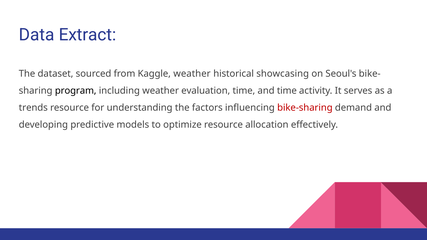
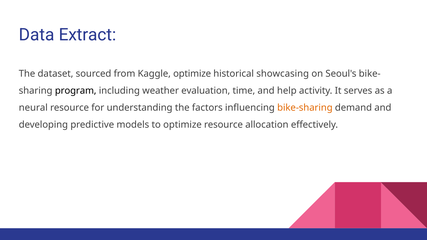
Kaggle weather: weather -> optimize (192, 74)
and time: time -> help (287, 91)
trends: trends -> neural (33, 108)
bike-sharing colour: red -> orange (305, 108)
